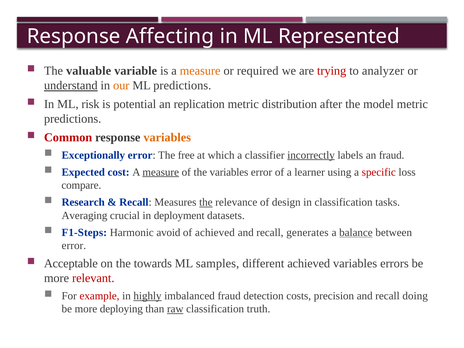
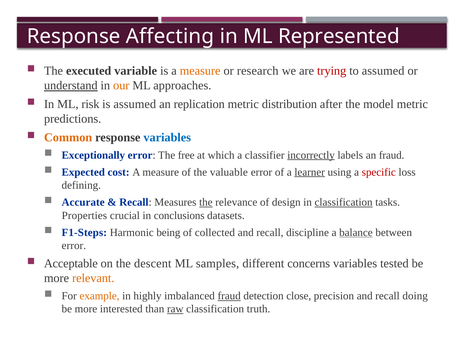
valuable: valuable -> executed (89, 71)
required: required -> research (258, 71)
to analyzer: analyzer -> assumed (383, 71)
ML predictions: predictions -> approaches (182, 86)
is potential: potential -> assumed (135, 104)
Common colour: red -> orange (68, 137)
variables colour: orange -> blue (167, 137)
measure underline: present -> none (161, 172)
the variables: variables -> valuable (229, 172)
learner underline: none -> present (310, 172)
compare: compare -> defining (81, 185)
Research: Research -> Accurate (83, 202)
classification underline: none -> present (344, 202)
Averaging: Averaging -> Properties (84, 215)
deployment: deployment -> conclusions (179, 215)
avoid: avoid -> being (168, 232)
of achieved: achieved -> collected (215, 232)
generates: generates -> discipline (308, 232)
towards: towards -> descent (153, 263)
different achieved: achieved -> concerns (309, 263)
errors: errors -> tested (394, 263)
relevant colour: red -> orange (93, 278)
example colour: red -> orange (99, 296)
highly underline: present -> none (147, 296)
fraud underline: none -> present (229, 296)
costs: costs -> close (299, 296)
deploying: deploying -> interested (121, 309)
